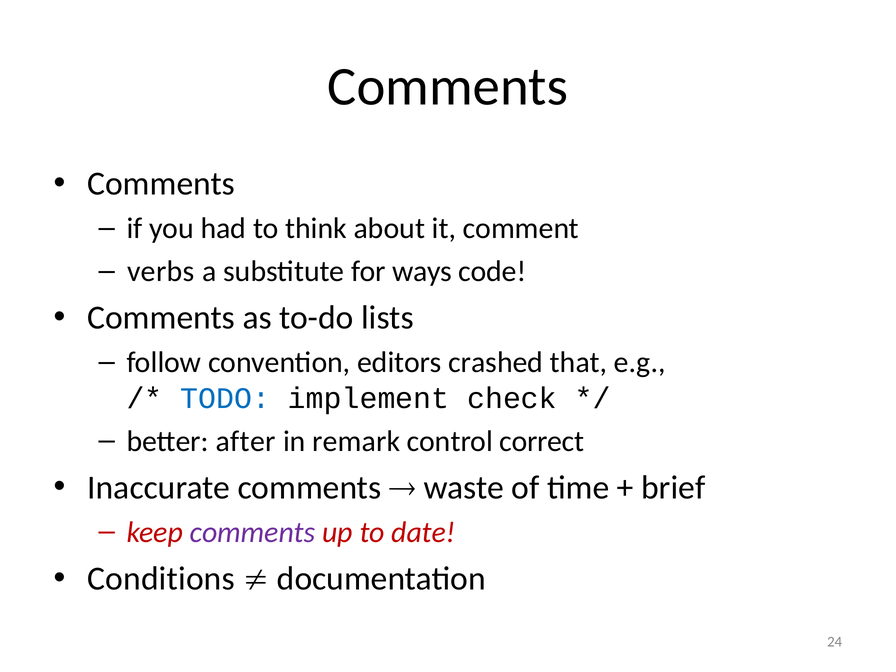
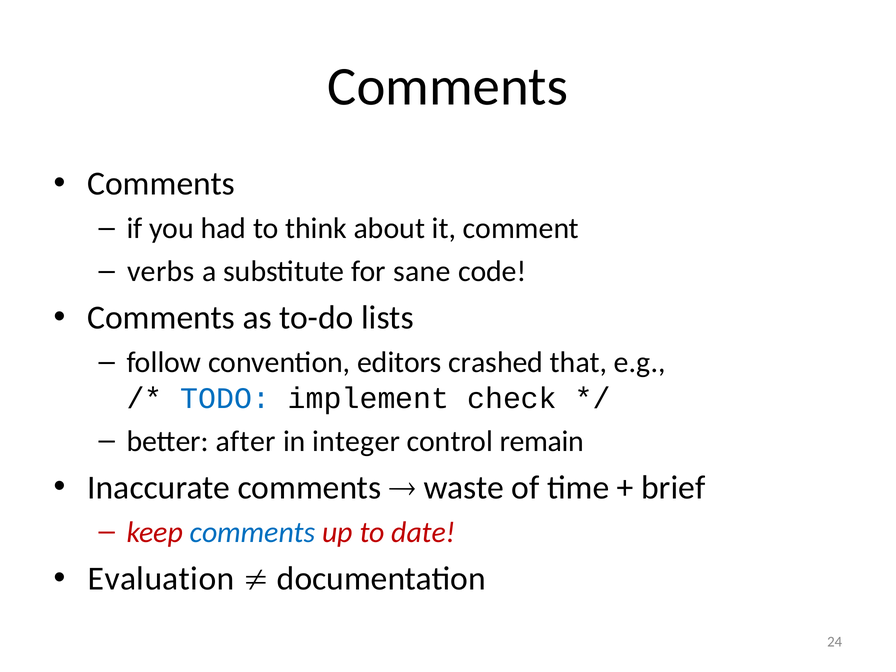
ways: ways -> sane (422, 271)
remark: remark -> integer (356, 441)
correct: correct -> remain (542, 441)
comments colour: purple -> blue (253, 532)
Conditions: Conditions -> Evaluation (161, 579)
